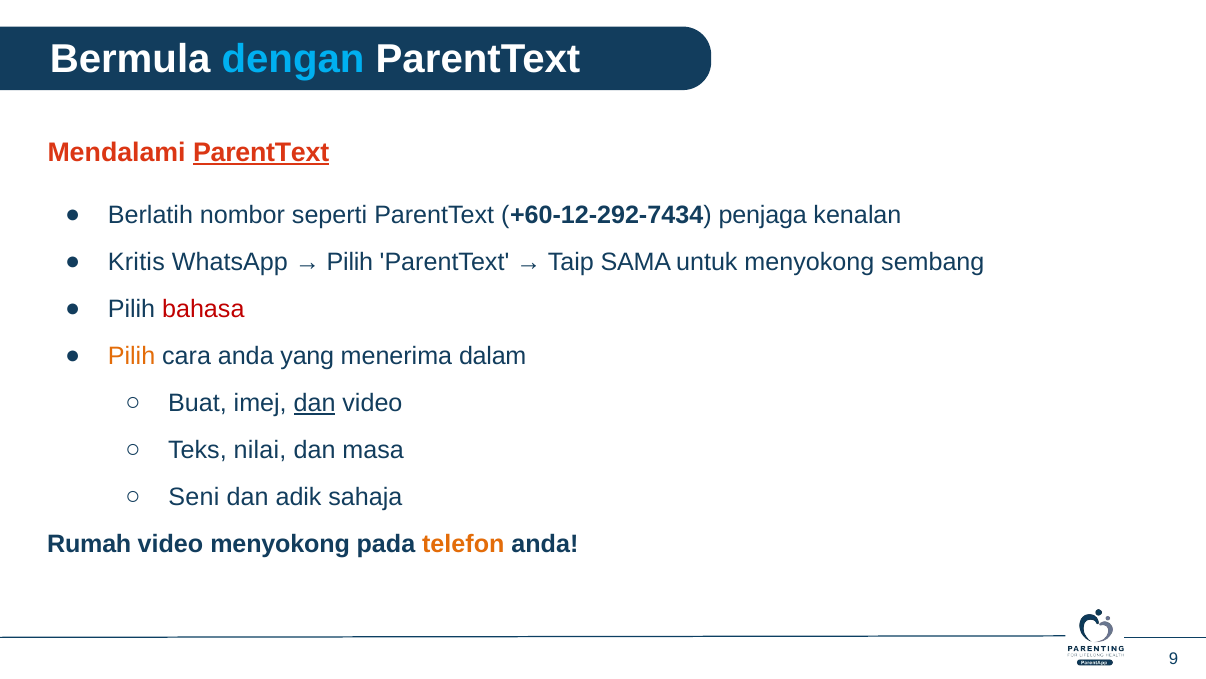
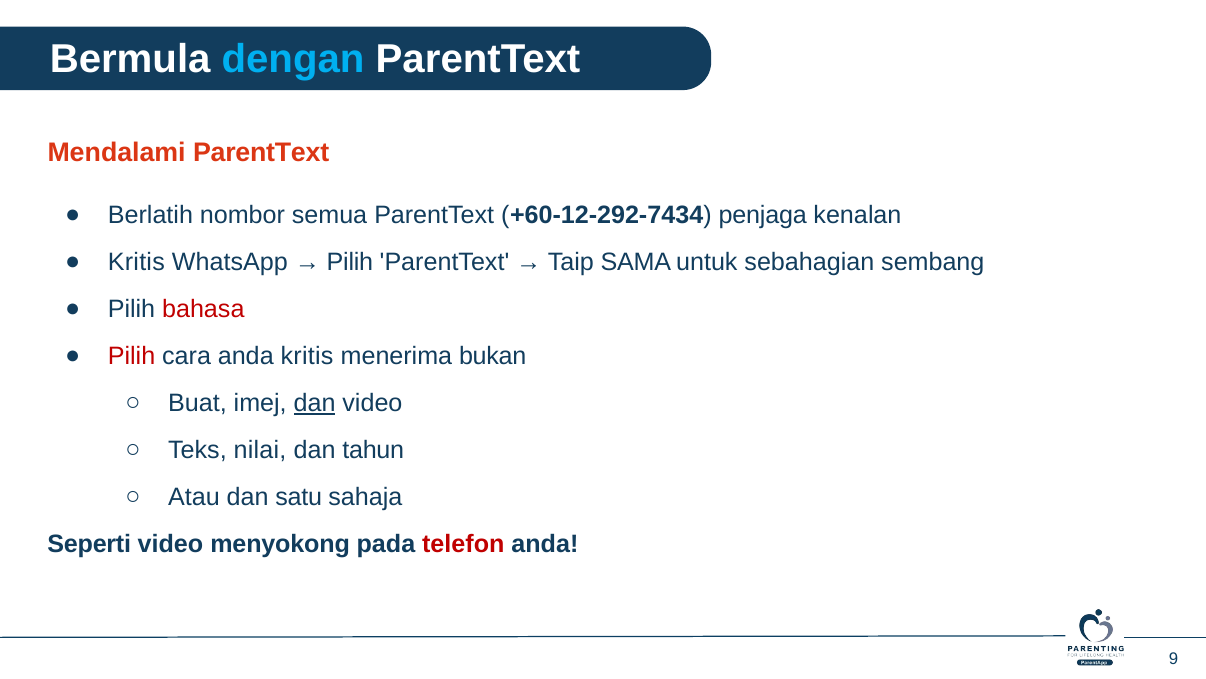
ParentText underline: present -> none (261, 152)
seperti: seperti -> semua (330, 215)
untuk menyokong: menyokong -> sebahagian (809, 262)
Pilih colour: orange -> red (132, 356)
anda yang: yang -> kritis (307, 356)
dalam: dalam -> bukan (493, 356)
masa: masa -> tahun (373, 450)
Seni: Seni -> Atau (194, 497)
adik: adik -> satu (299, 497)
Rumah: Rumah -> Seperti (89, 544)
telefon colour: orange -> red (463, 544)
